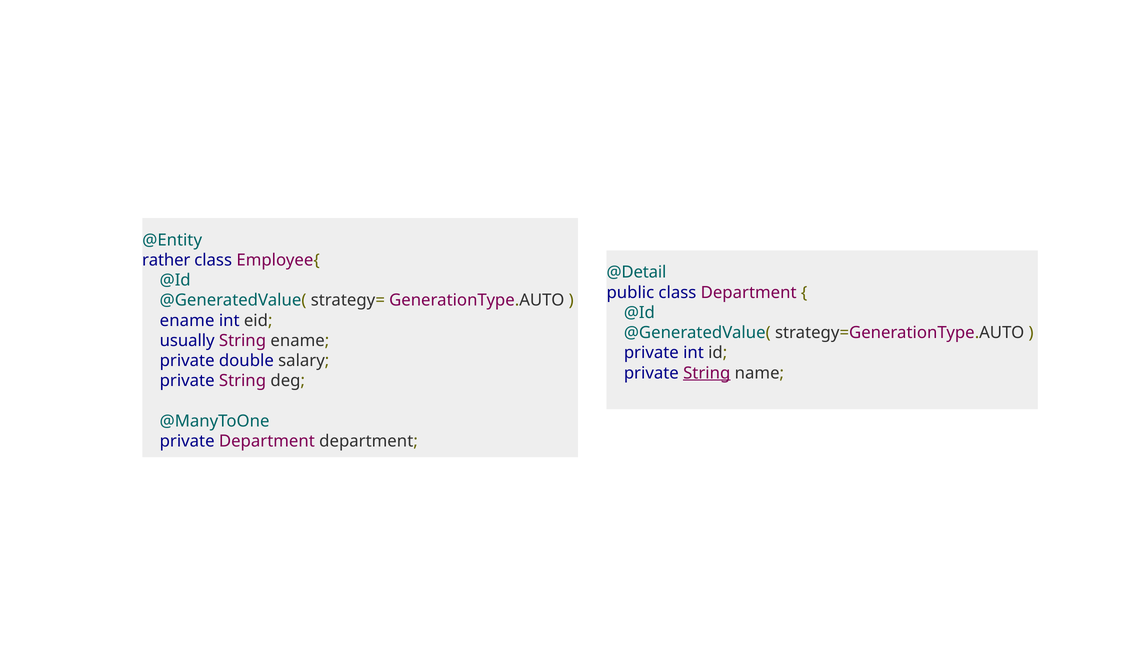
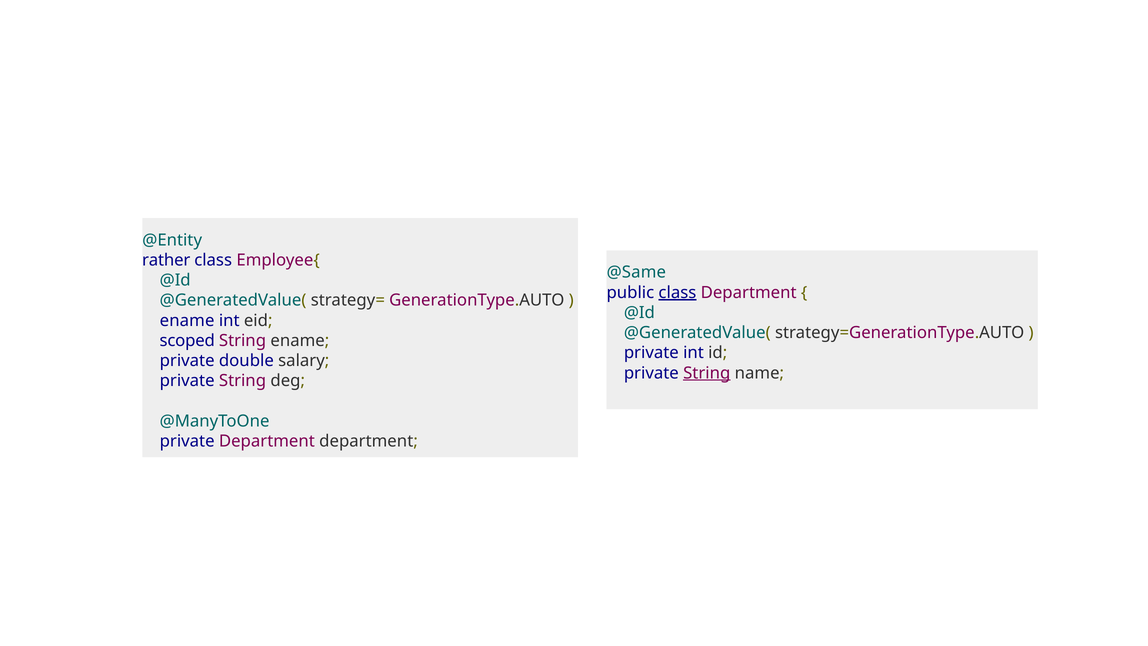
@Detail: @Detail -> @Same (636, 272)
class underline: none -> present (677, 292)
usually: usually -> scoped (187, 340)
